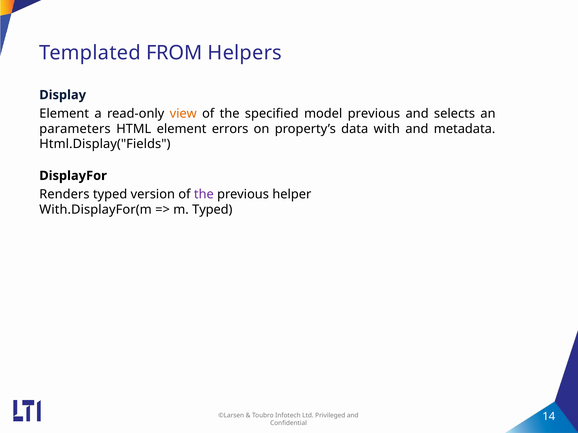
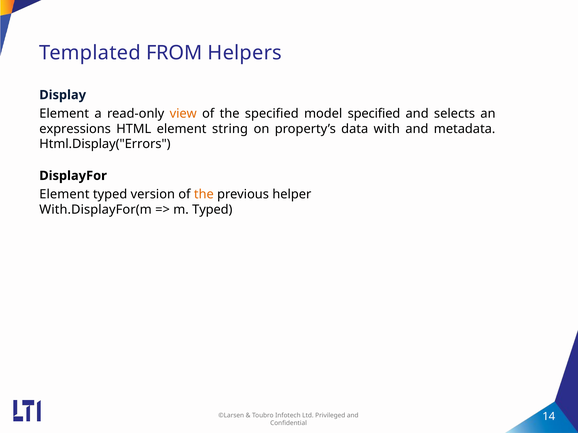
model previous: previous -> specified (374, 114)
parameters: parameters -> expressions (75, 129)
errors: errors -> string (230, 129)
Html.Display("Fields: Html.Display("Fields -> Html.Display("Errors (105, 144)
Renders: Renders -> Element (64, 194)
the colour: purple -> orange (204, 194)
